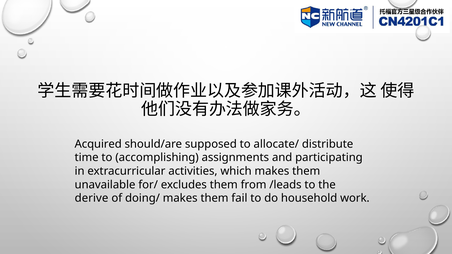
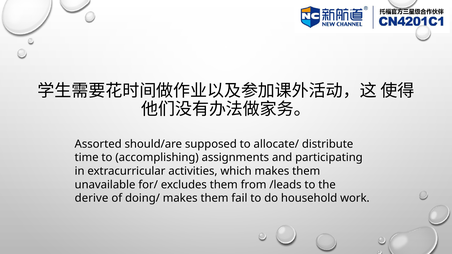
Acquired: Acquired -> Assorted (98, 144)
